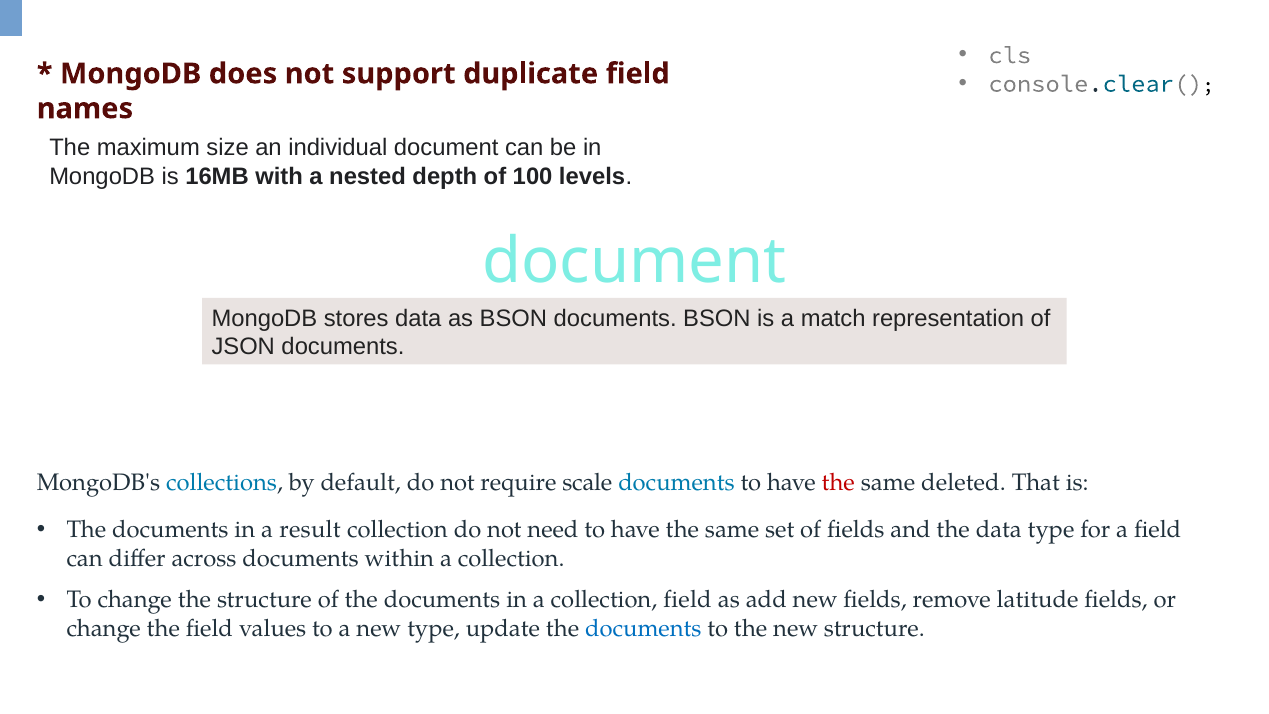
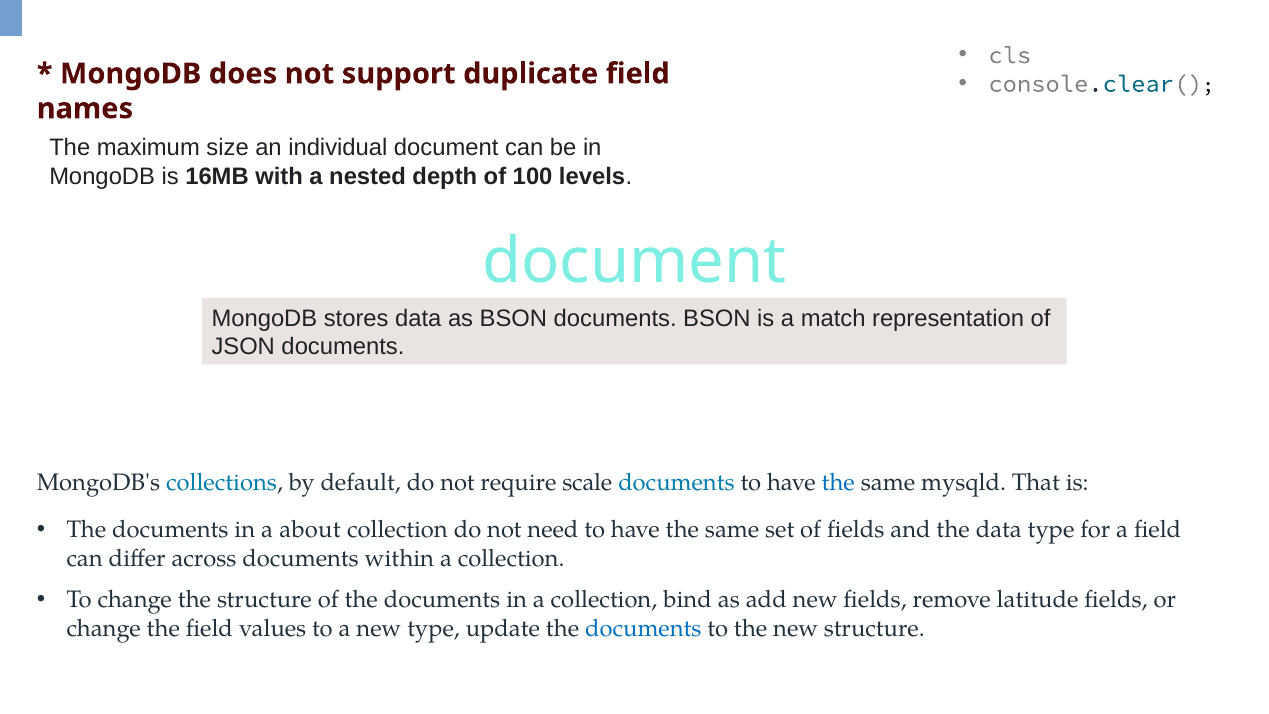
the colour: red -> blue (838, 482)
deleted: deleted -> mysqld (964, 482)
result: result -> about (310, 530)
collection field: field -> bind (688, 600)
